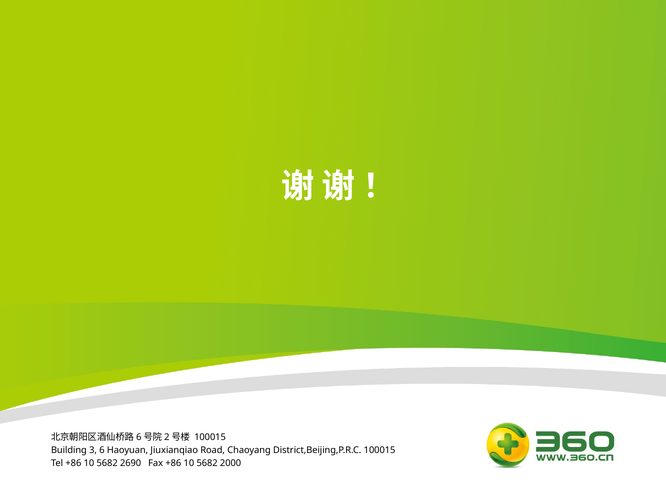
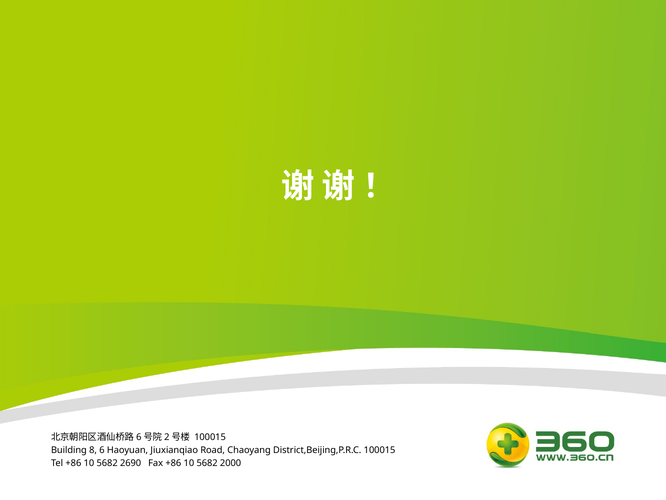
3: 3 -> 8 (93, 450)
